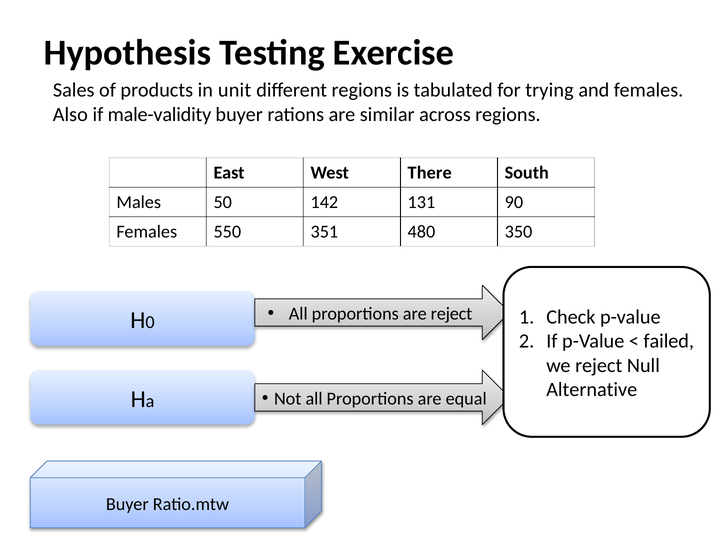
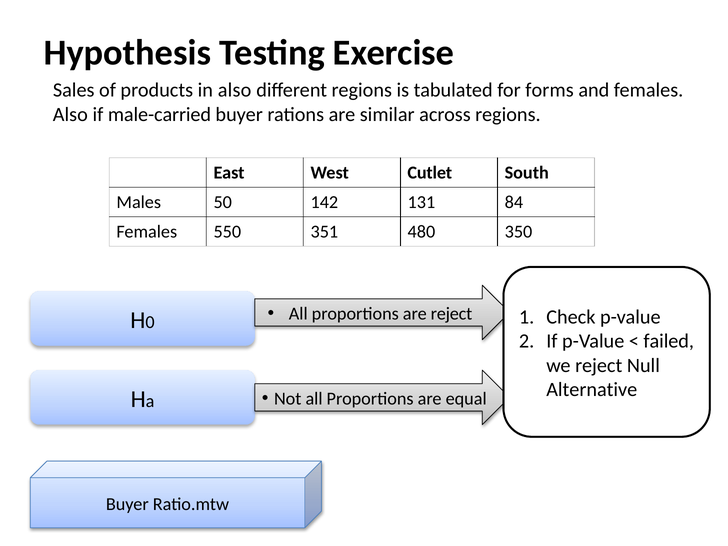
in unit: unit -> also (235, 90)
trying: trying -> forms (549, 90)
male-validity: male-validity -> male-carried (159, 114)
There: There -> Cutlet (430, 173)
90: 90 -> 84 (514, 202)
